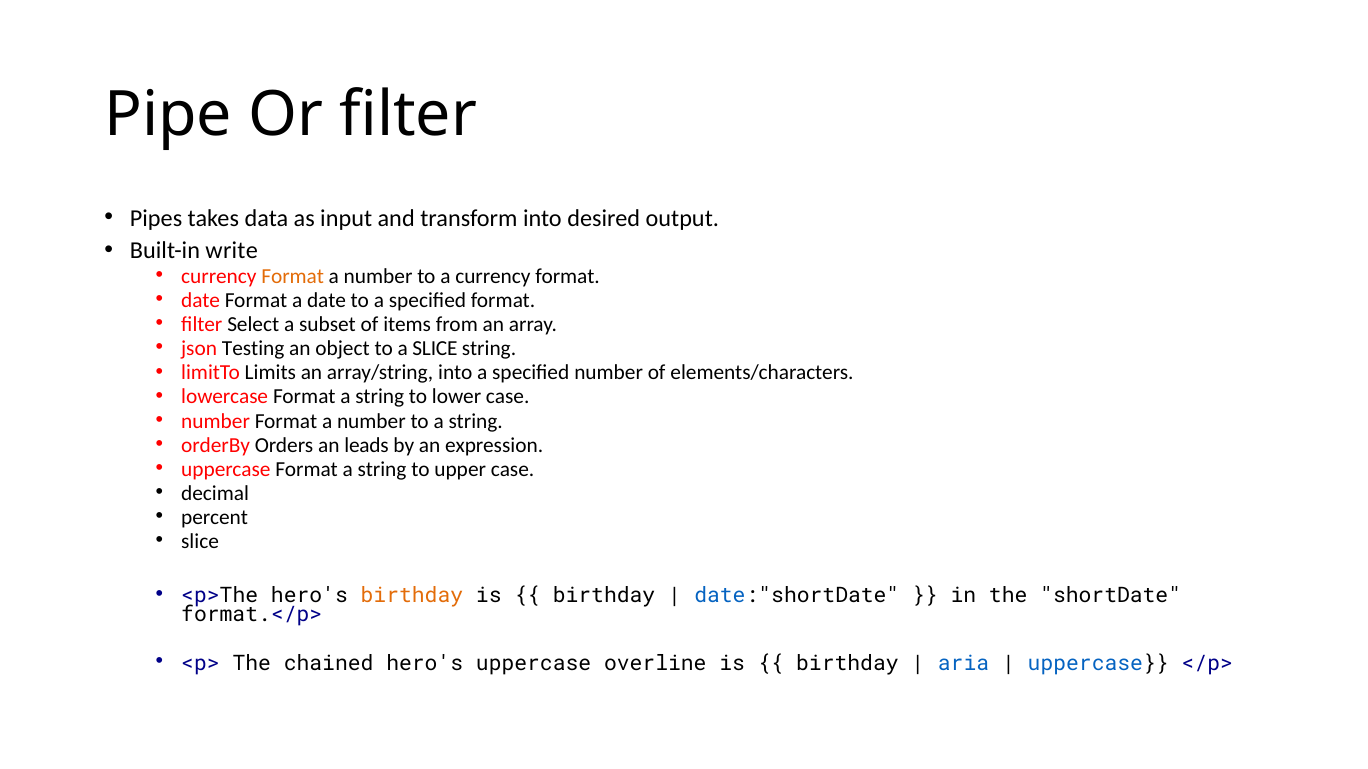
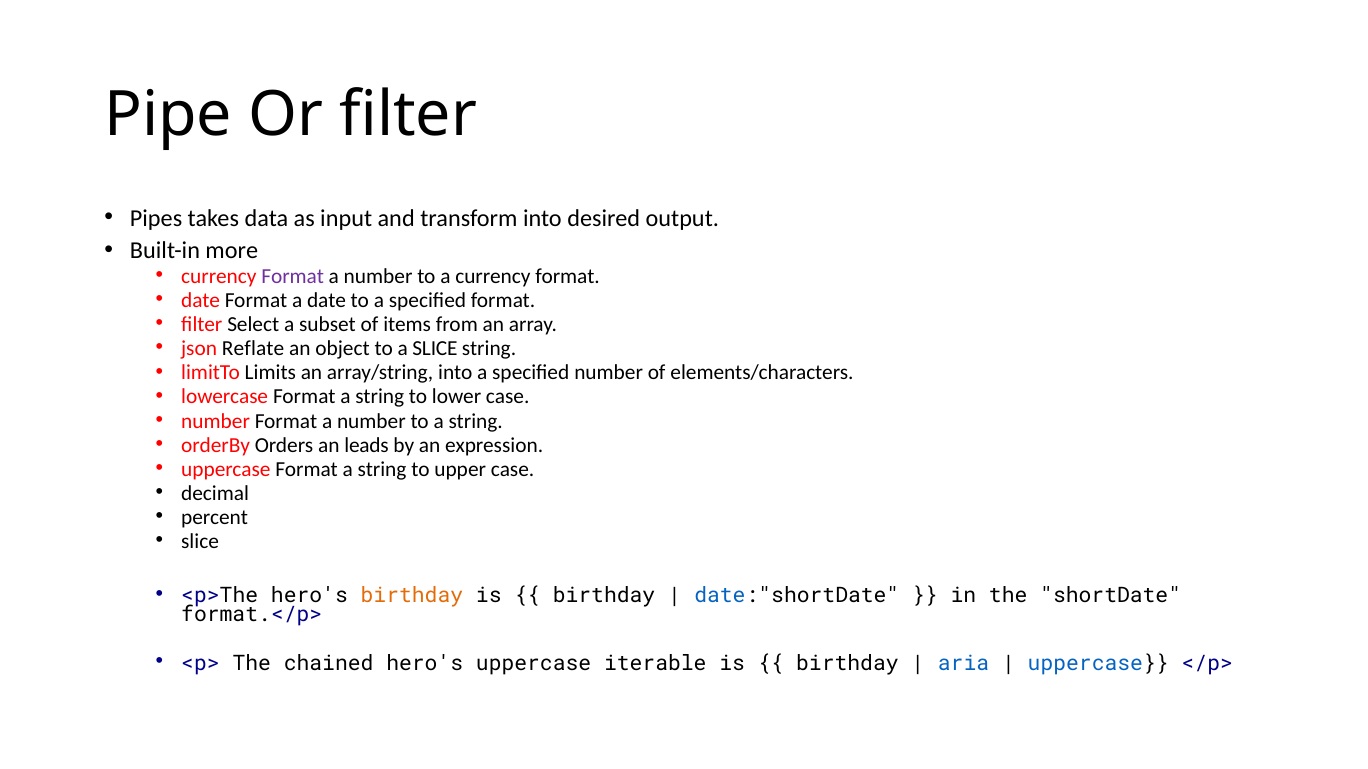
write: write -> more (232, 251)
Format colour: orange -> purple (293, 277)
Testing: Testing -> Reflate (253, 349)
overline: overline -> iterable (655, 664)
